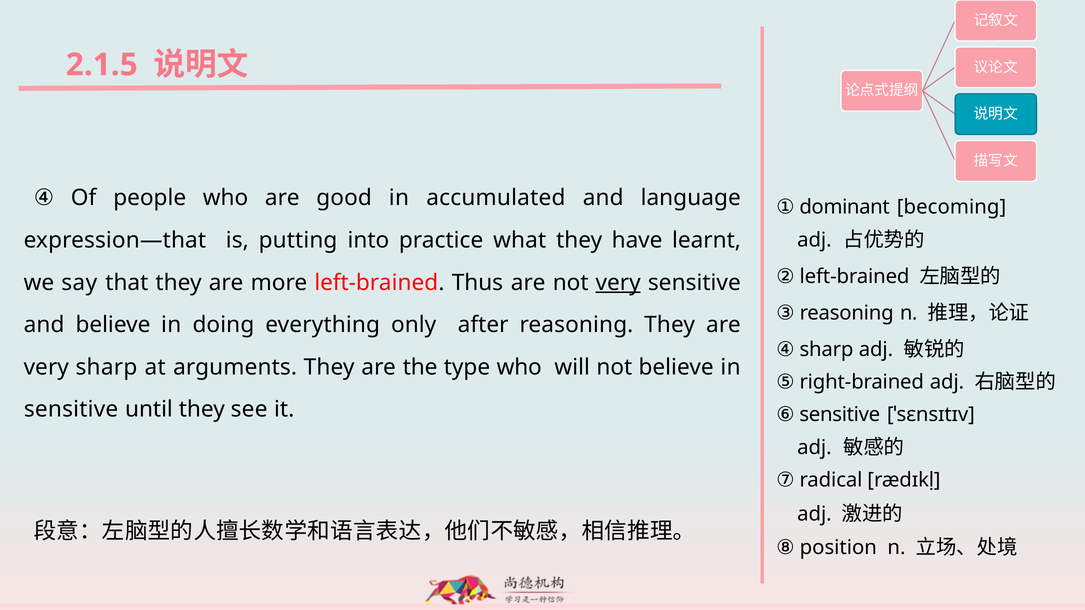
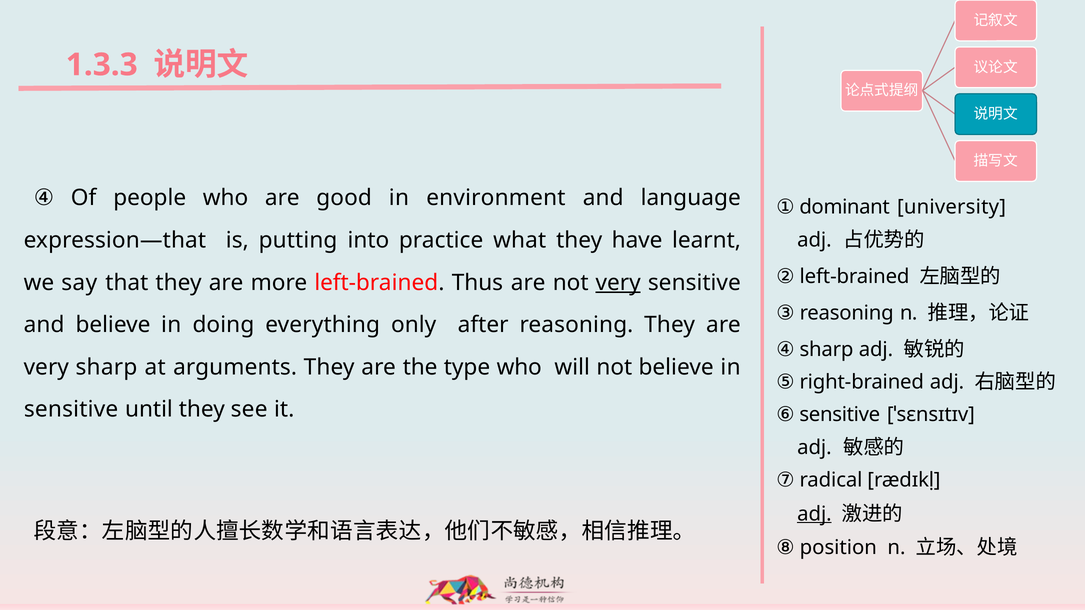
2.1.5: 2.1.5 -> 1.3.3 (102, 65)
accumulated: accumulated -> environment (496, 198)
becoming: becoming -> university (951, 207)
adj underline: none -> present (814, 514)
